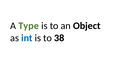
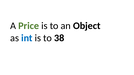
Type: Type -> Price (29, 26)
